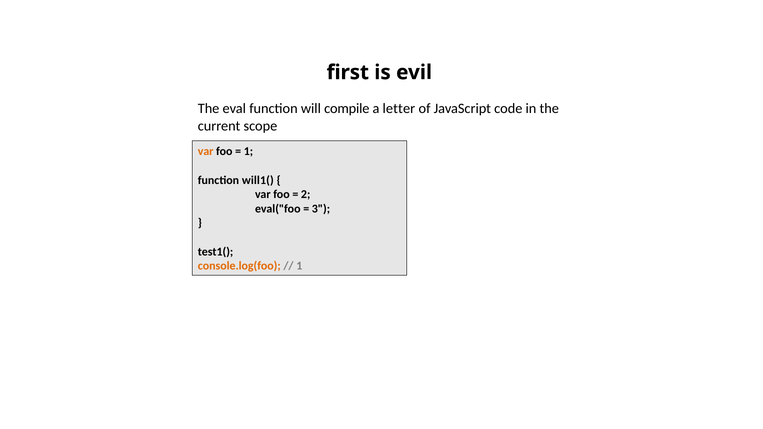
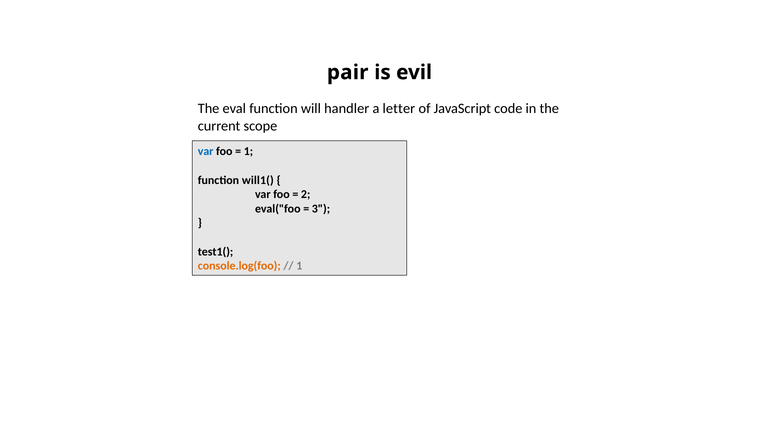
first: first -> pair (348, 72)
compile: compile -> handler (347, 109)
var colour: orange -> blue (206, 152)
